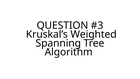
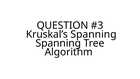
Kruskal’s Weighted: Weighted -> Spanning (94, 34)
